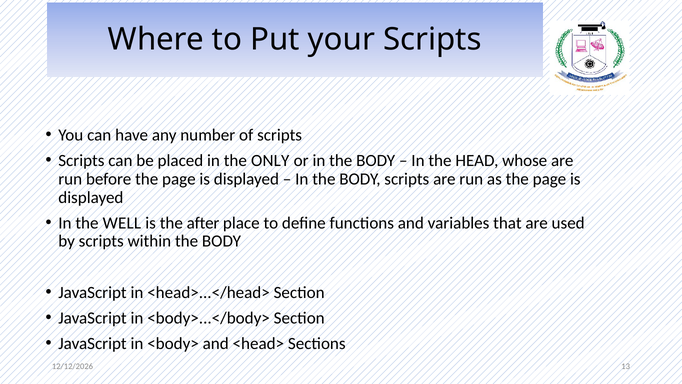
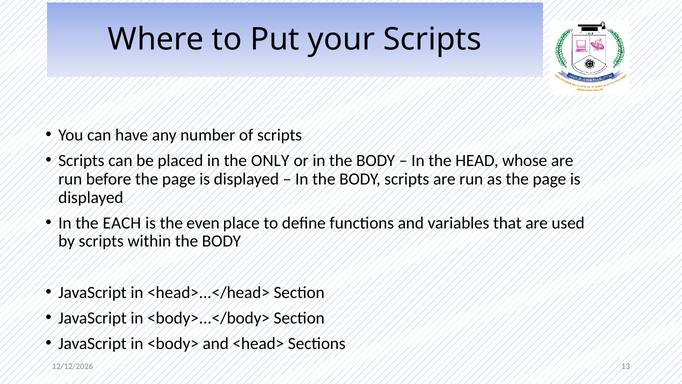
WELL: WELL -> EACH (122, 223)
after: after -> even (203, 223)
